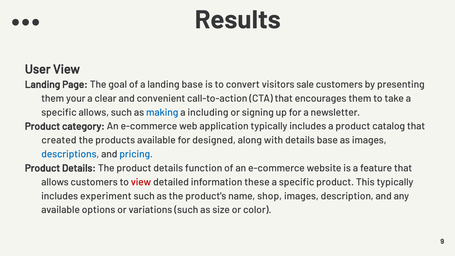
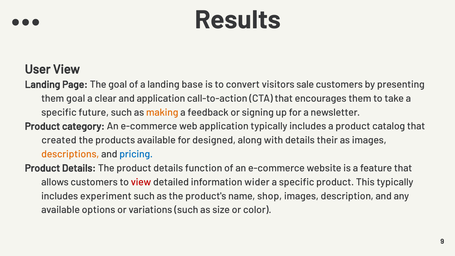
them your: your -> goal (76, 98)
and convenient: convenient -> application (161, 98)
specific allows: allows -> future (94, 112)
making colour: blue -> orange (162, 112)
including: including -> feedback (208, 112)
details base: base -> their (327, 140)
descriptions colour: blue -> orange (70, 154)
these: these -> wider (257, 182)
